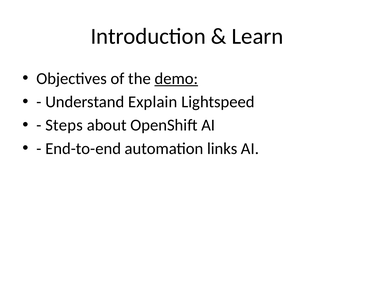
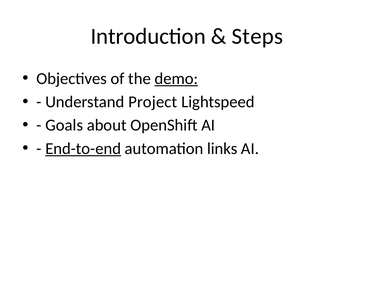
Learn: Learn -> Steps (257, 36)
Explain: Explain -> Project (153, 102)
Steps: Steps -> Goals (64, 125)
End-to-end underline: none -> present (83, 148)
